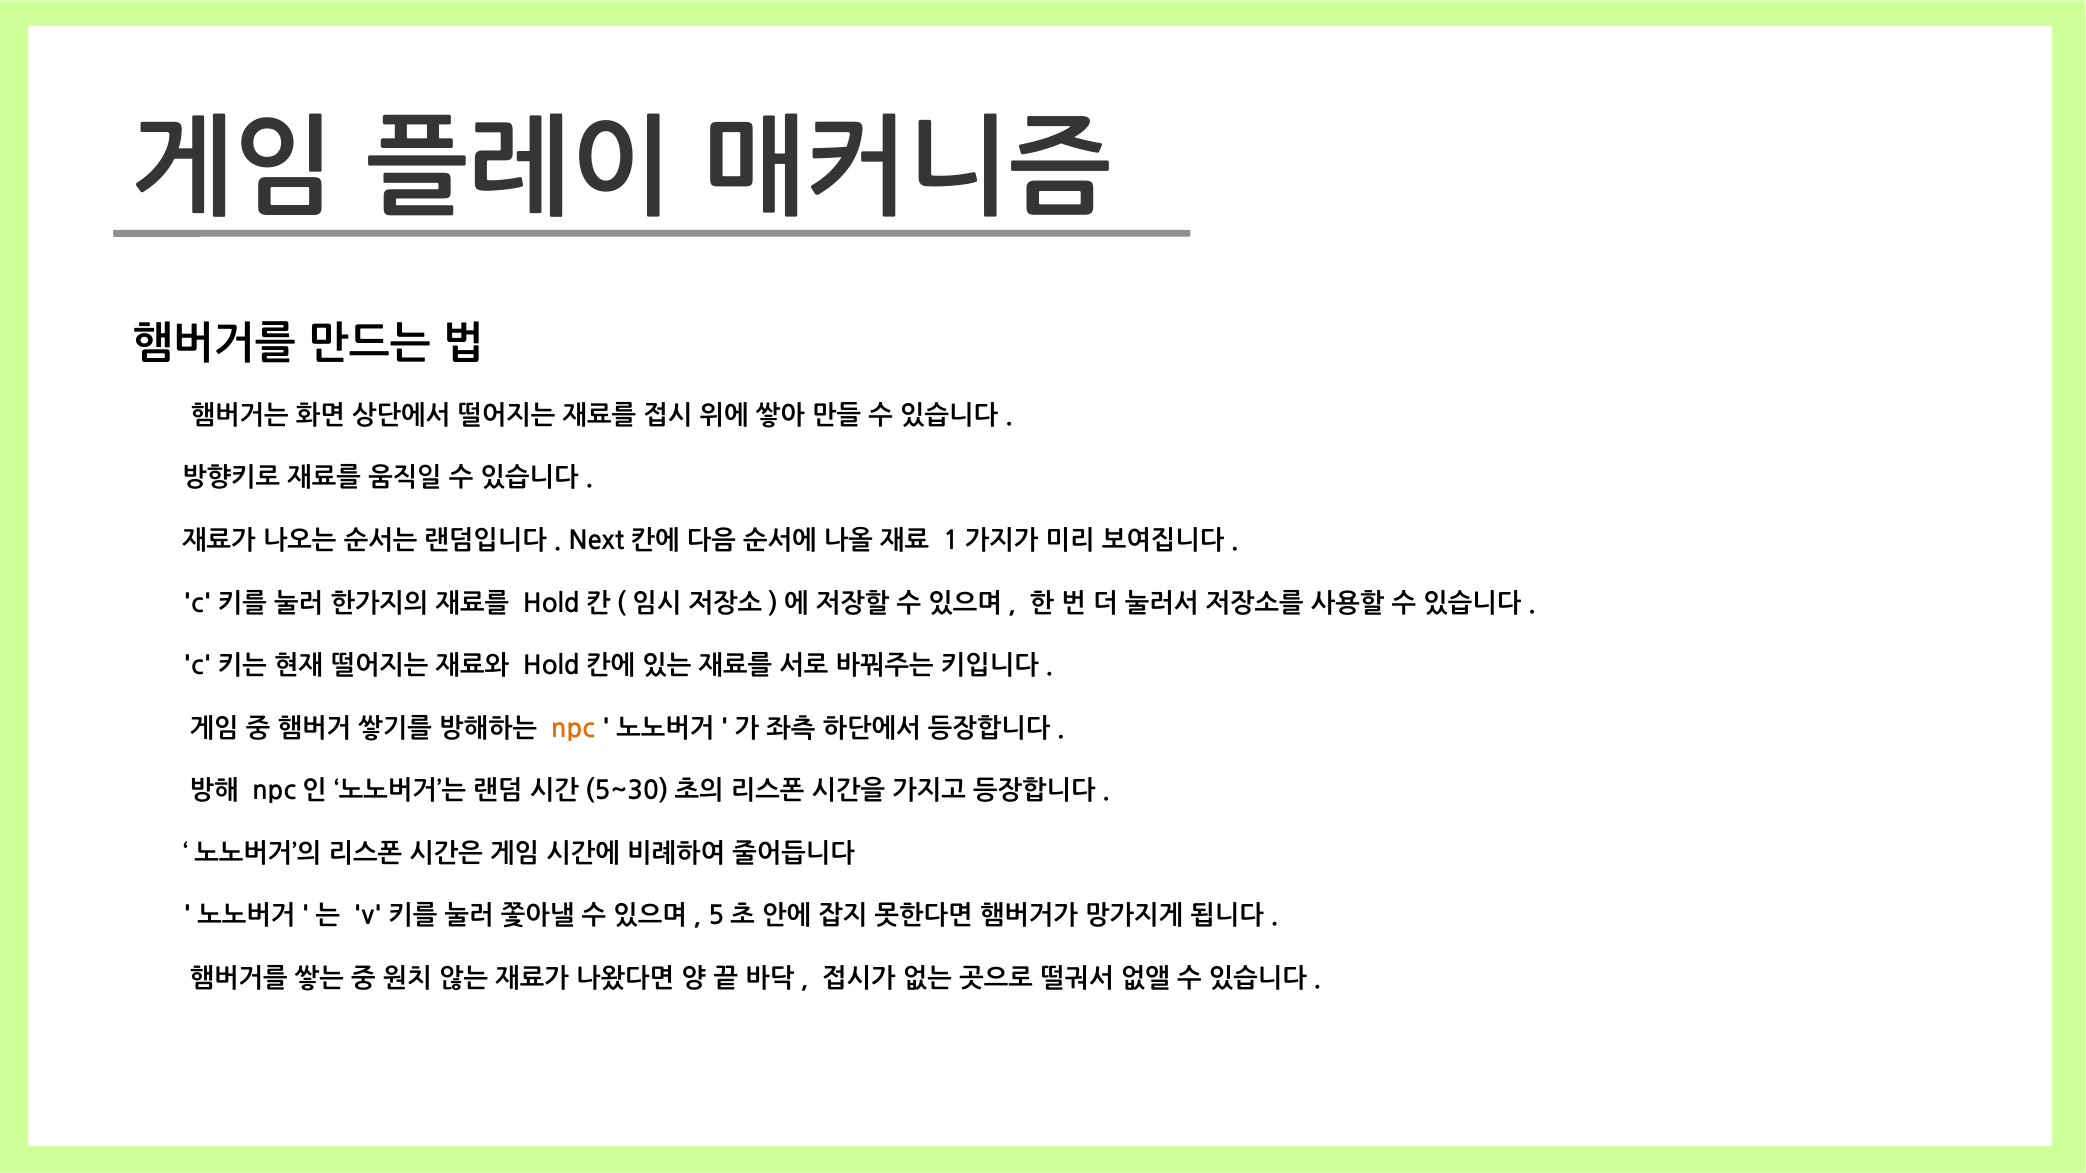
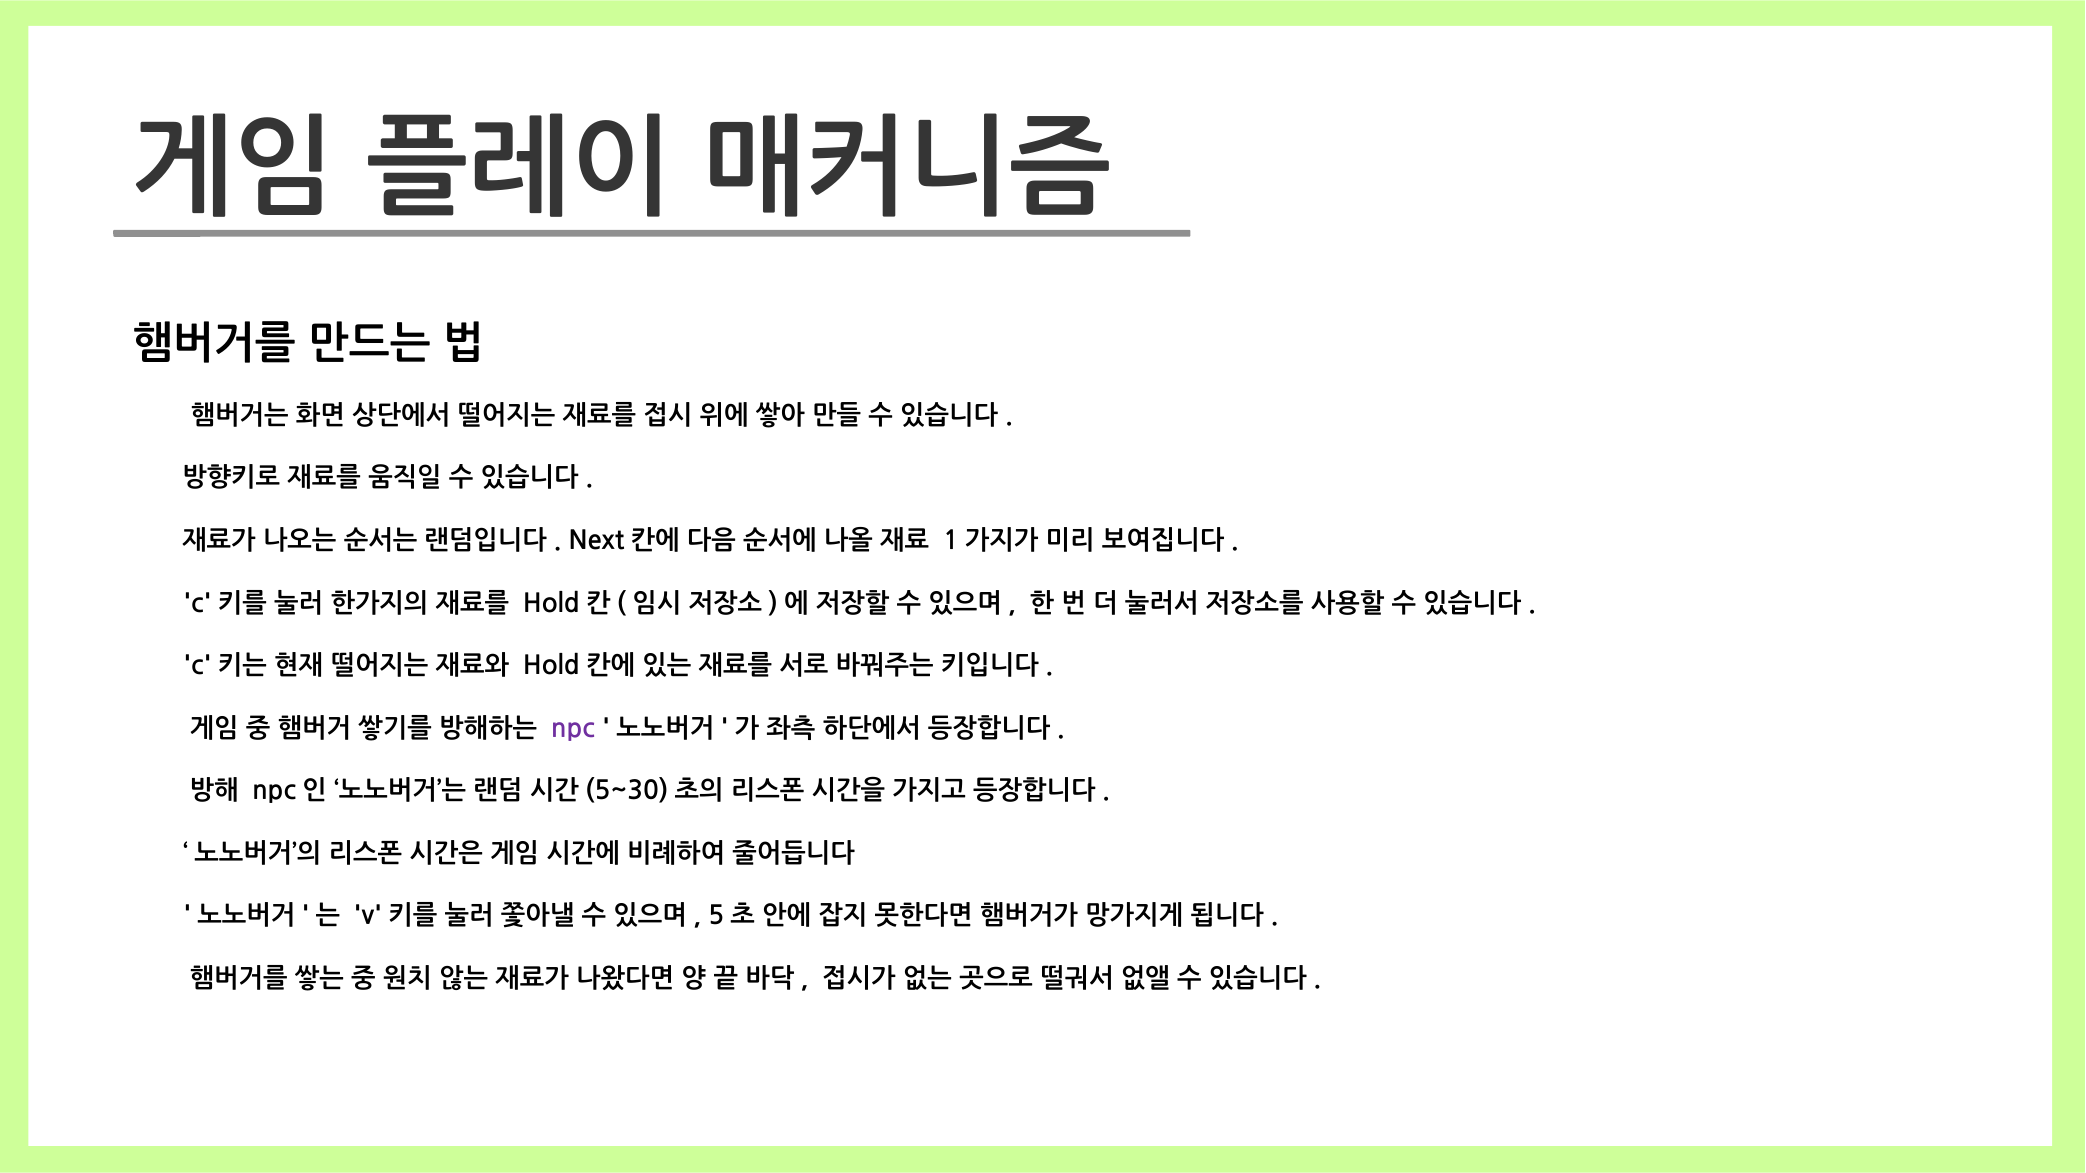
npc colour: orange -> purple (573, 729)
